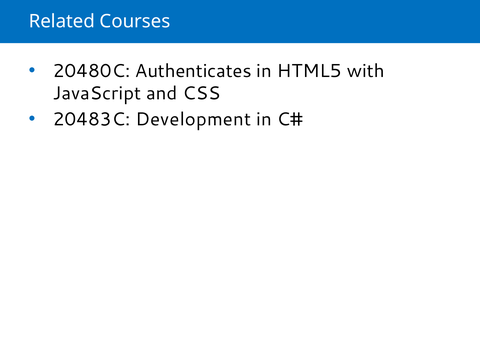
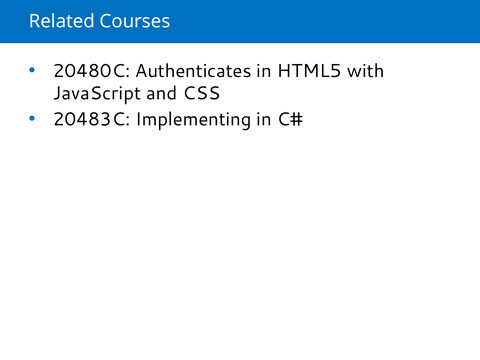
Development: Development -> Implementing (193, 119)
